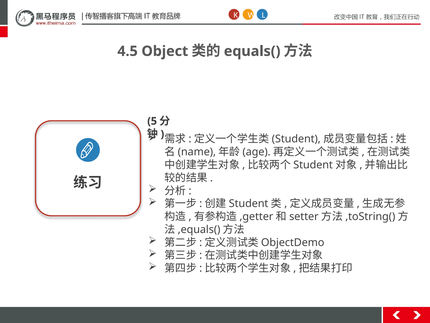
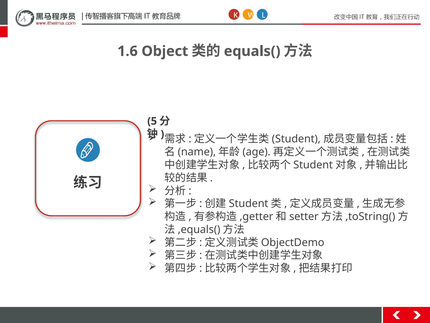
4.5: 4.5 -> 1.6 (128, 51)
